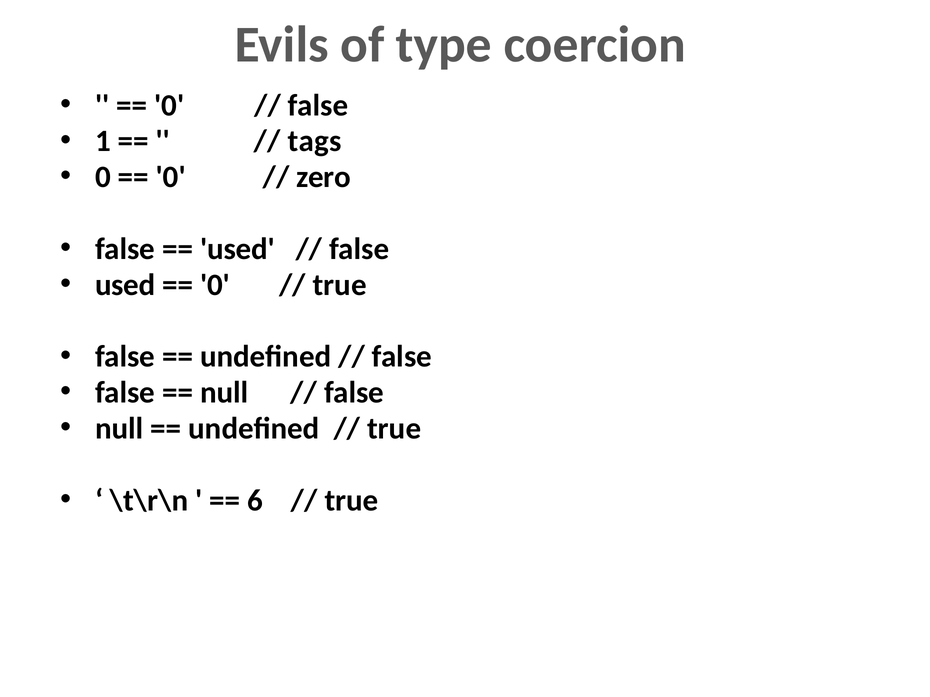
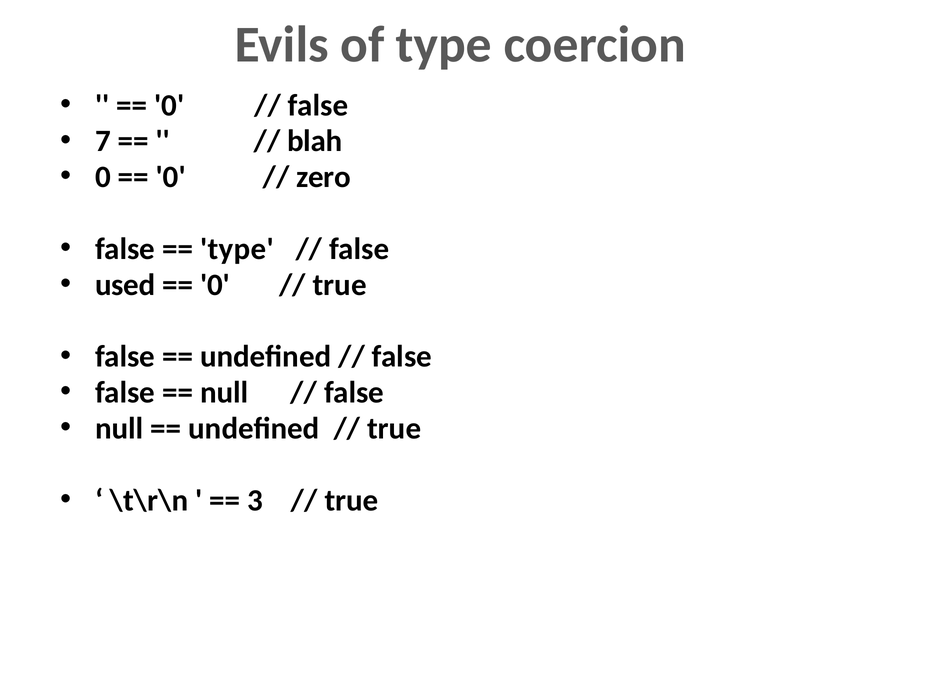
1: 1 -> 7 (103, 141)
tags: tags -> blah (315, 141)
used: used -> type (237, 249)
6: 6 -> 3 (255, 501)
